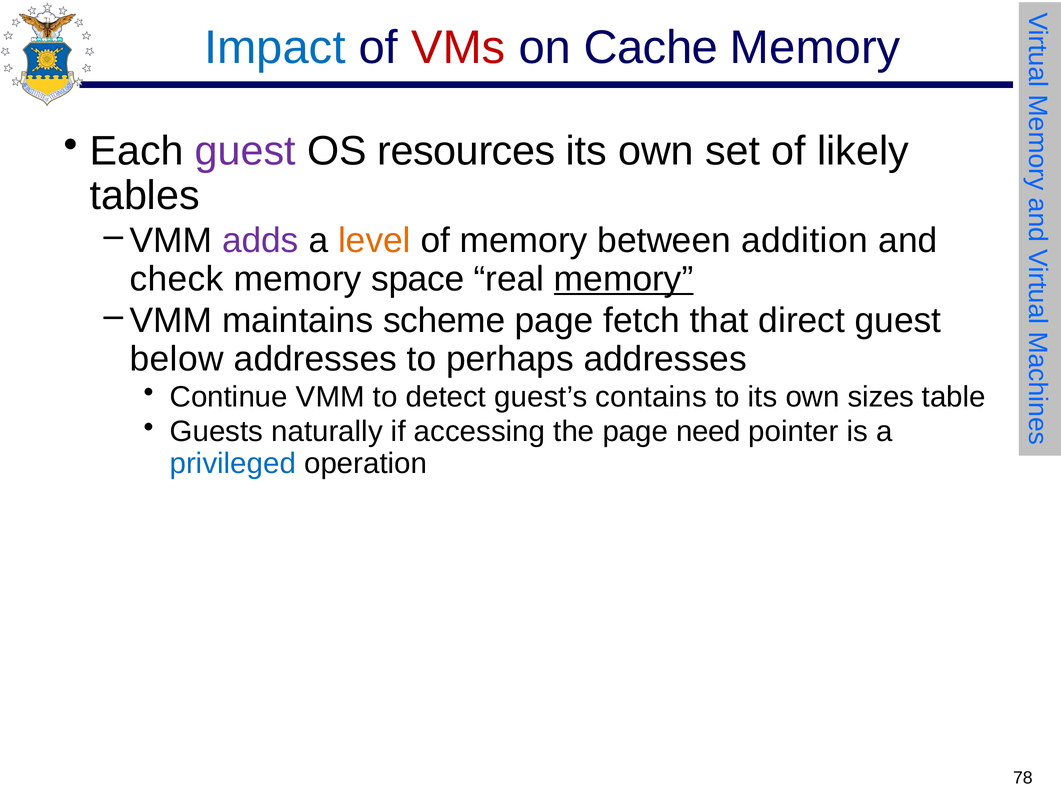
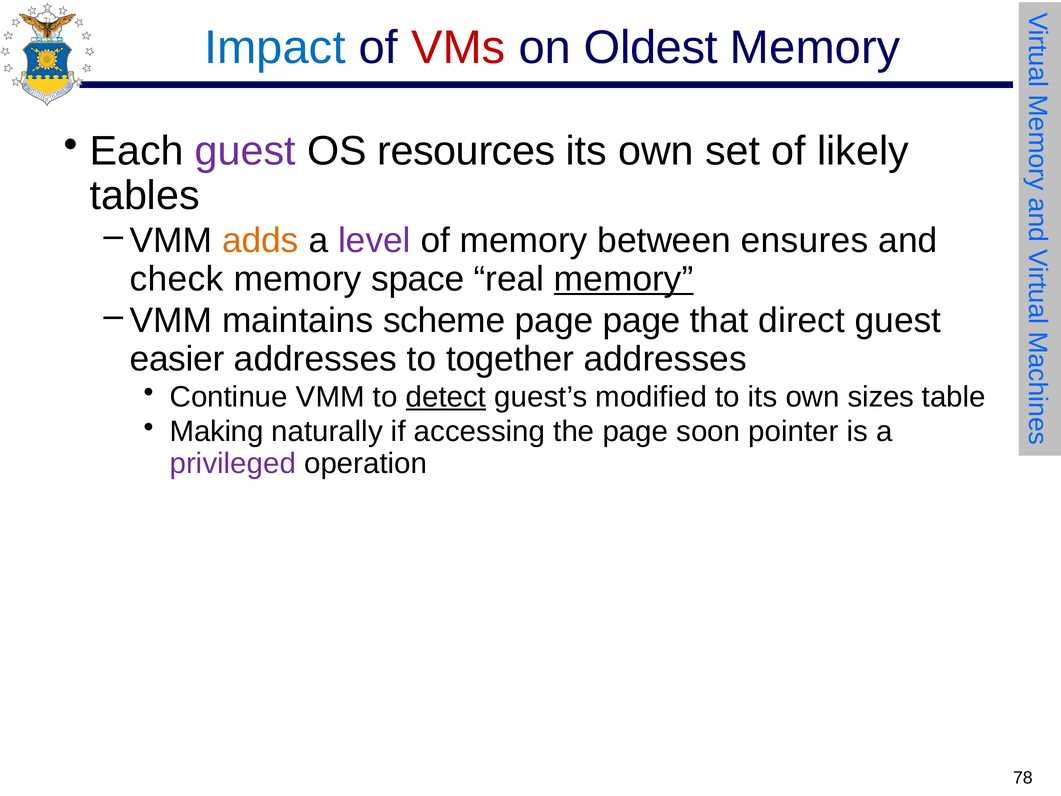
Cache: Cache -> Oldest (651, 47)
adds colour: purple -> orange (260, 241)
level colour: orange -> purple (374, 241)
addition: addition -> ensures (805, 241)
page fetch: fetch -> page (642, 321)
below: below -> easier (177, 359)
perhaps: perhaps -> together (510, 359)
detect underline: none -> present (446, 397)
contains: contains -> modified (651, 397)
Guests: Guests -> Making (217, 432)
need: need -> soon (708, 432)
privileged colour: blue -> purple (233, 463)
